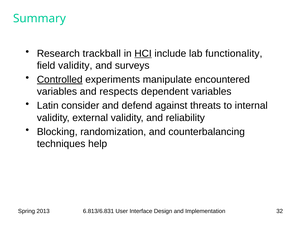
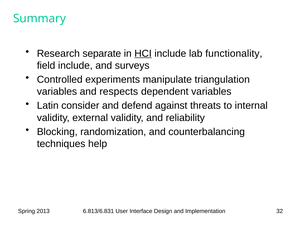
trackball: trackball -> separate (102, 53)
field validity: validity -> include (75, 65)
Controlled underline: present -> none (60, 79)
encountered: encountered -> triangulation (222, 79)
